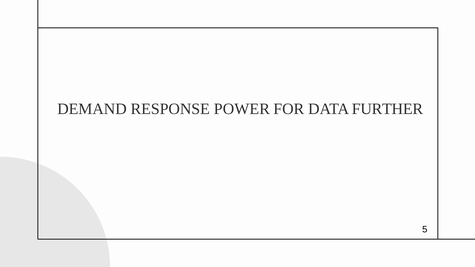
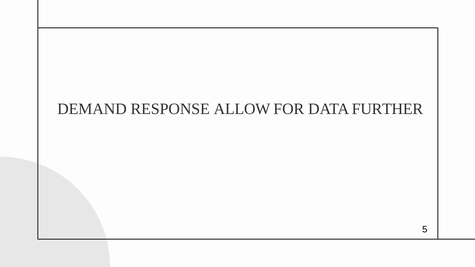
POWER: POWER -> ALLOW (242, 109)
